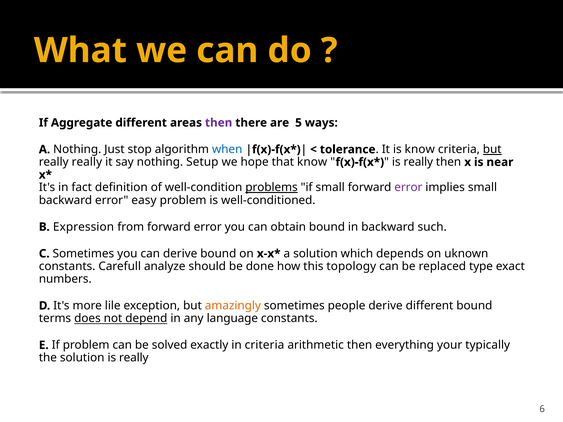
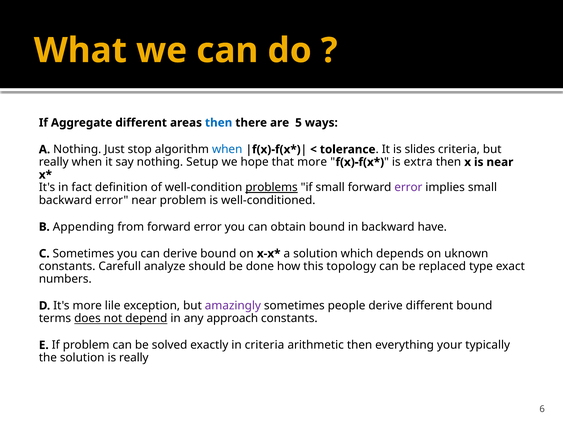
then colour: purple -> blue (219, 123)
is know: know -> slides (420, 150)
but underline: present -> none (492, 150)
really really: really -> when (87, 162)
that know: know -> more (312, 162)
really: really -> extra (418, 162)
error easy: easy -> near (144, 200)
Expression: Expression -> Appending (83, 227)
such: such -> have (432, 227)
amazingly colour: orange -> purple (233, 306)
language: language -> approach (232, 319)
